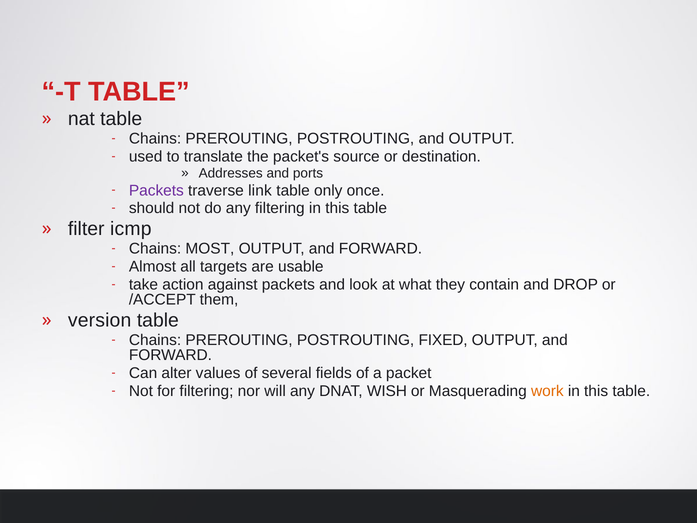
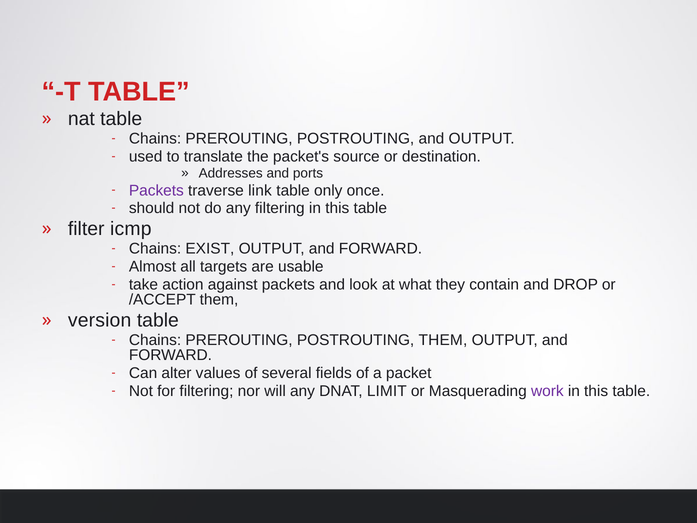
MOST: MOST -> EXIST (210, 249)
POSTROUTING FIXED: FIXED -> THEM (443, 340)
WISH: WISH -> LIMIT (387, 391)
work colour: orange -> purple (547, 391)
